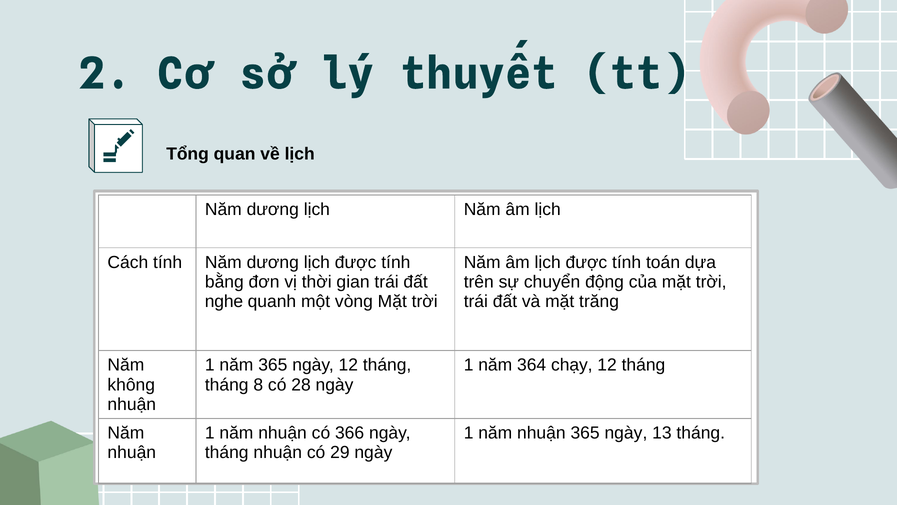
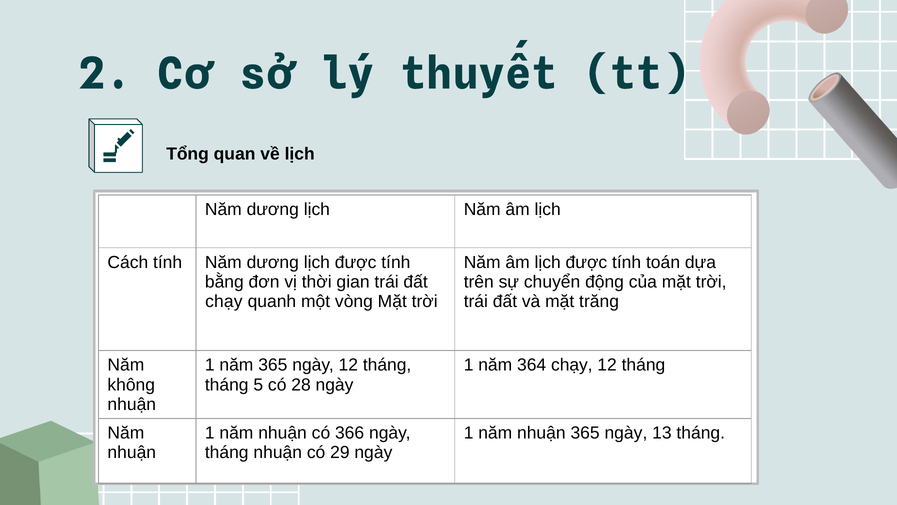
nghe: nghe -> chạy (224, 301)
tháng 8: 8 -> 5 (258, 385)
